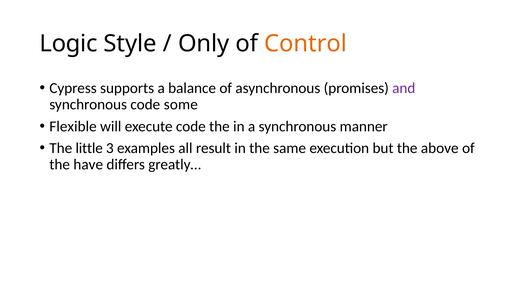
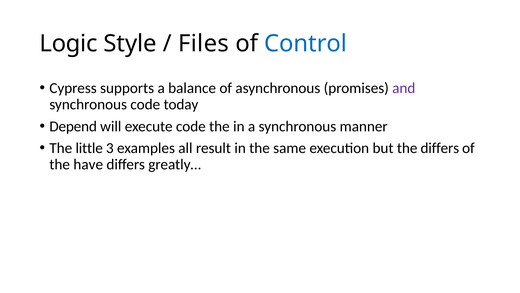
Only: Only -> Files (204, 44)
Control colour: orange -> blue (306, 44)
some: some -> today (181, 104)
Flexible: Flexible -> Depend (73, 126)
the above: above -> differs (440, 148)
